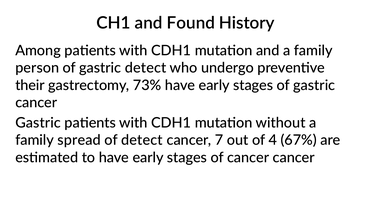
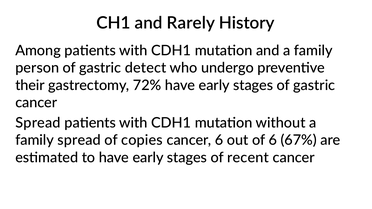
Found: Found -> Rarely (191, 23)
73%: 73% -> 72% (147, 85)
Gastric: Gastric -> Spread (38, 123)
of detect: detect -> copies (142, 140)
cancer 7: 7 -> 6 (219, 140)
of 4: 4 -> 6 (273, 140)
of cancer: cancer -> recent (248, 158)
